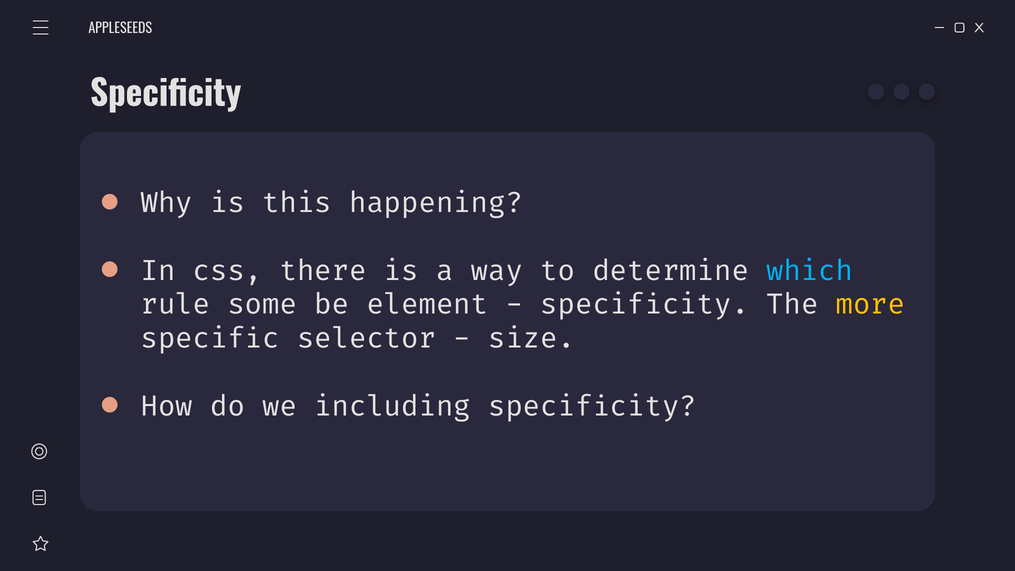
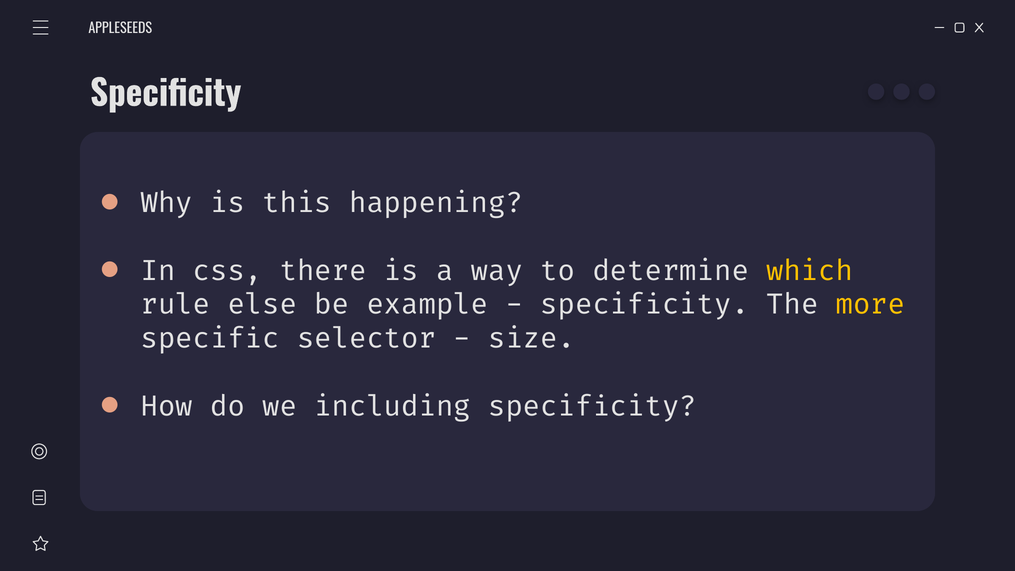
which colour: light blue -> yellow (810, 271)
some: some -> else (262, 305)
element: element -> example (427, 305)
